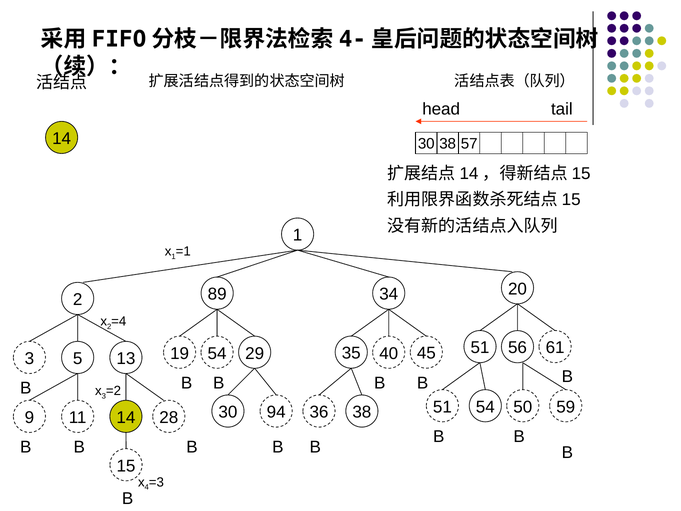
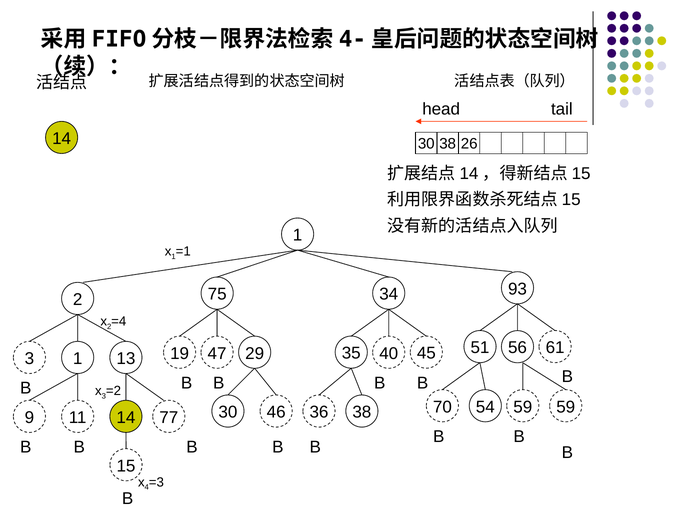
57: 57 -> 26 (469, 144)
89: 89 -> 75 (217, 294)
20: 20 -> 93 (517, 289)
19 54: 54 -> 47 (217, 353)
3 5: 5 -> 1 (78, 358)
54 50: 50 -> 59 (523, 407)
94: 94 -> 46 (276, 412)
38 51: 51 -> 70 (442, 407)
28: 28 -> 77 (169, 417)
